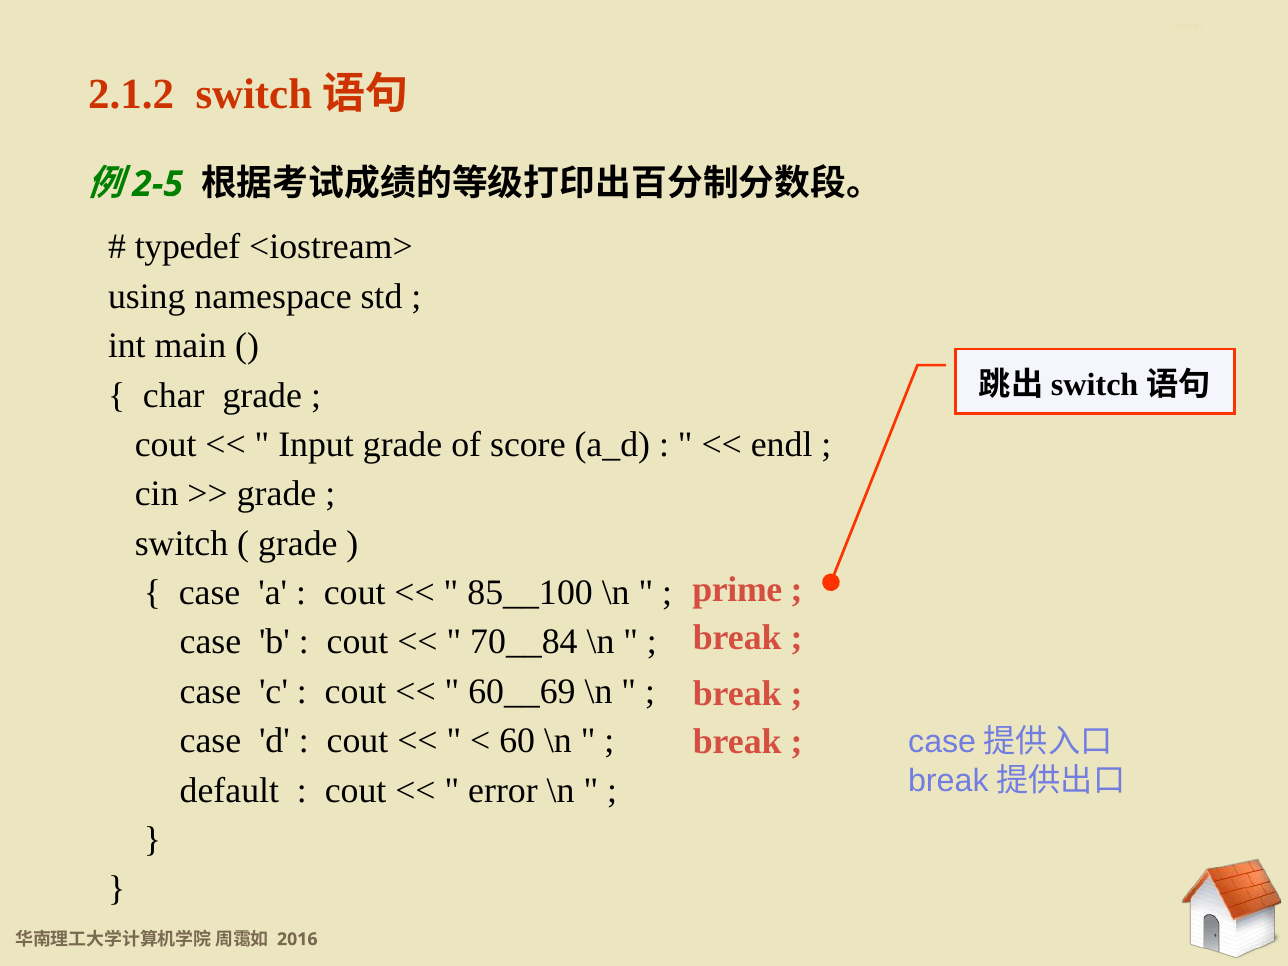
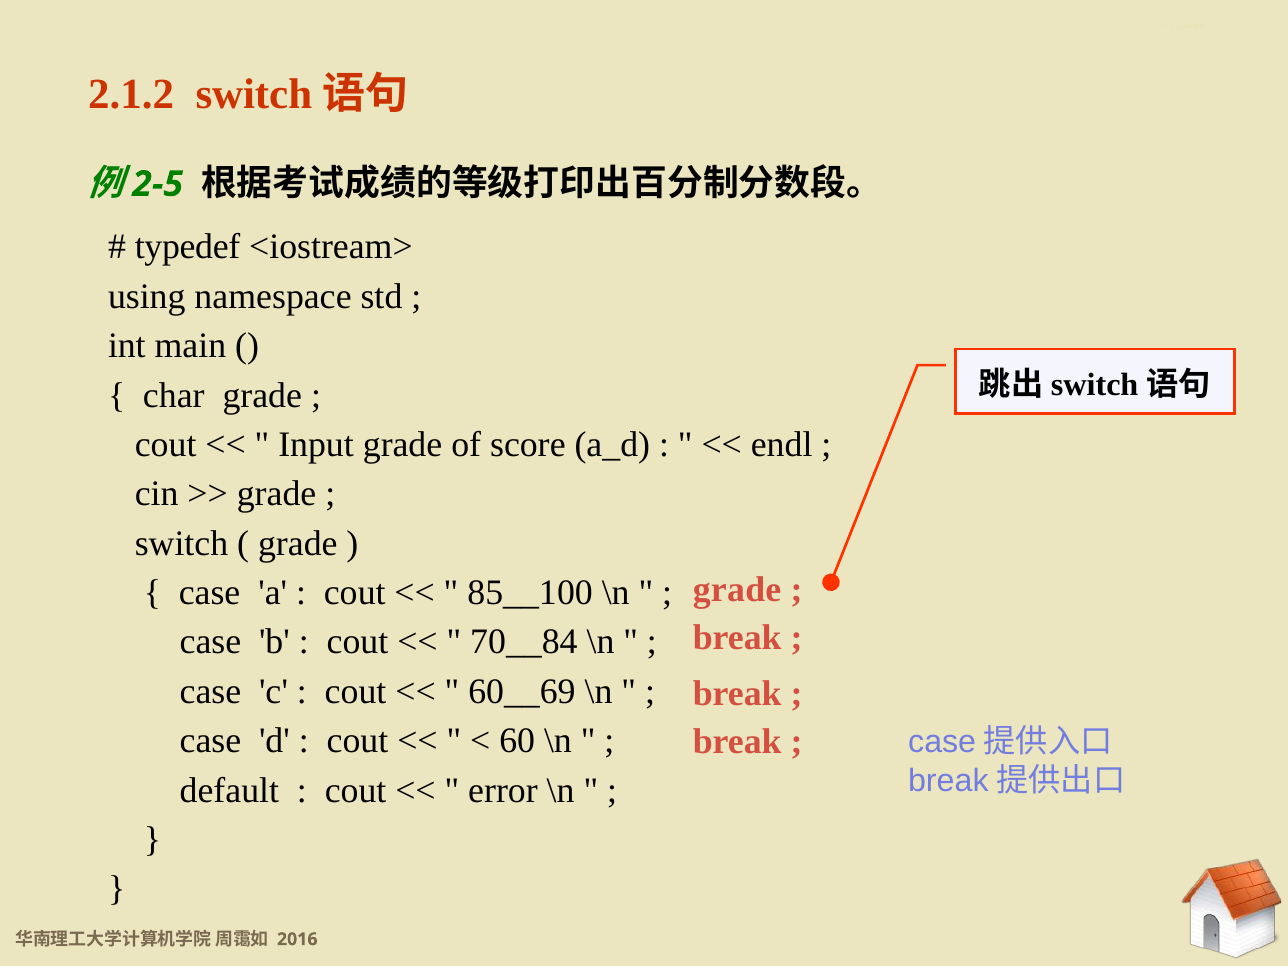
prime: prime -> grade (737, 590)
